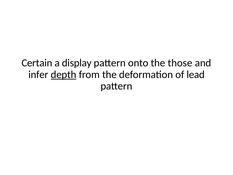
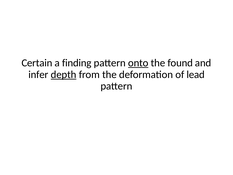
display: display -> finding (77, 63)
onto underline: none -> present (138, 63)
those: those -> found (180, 63)
